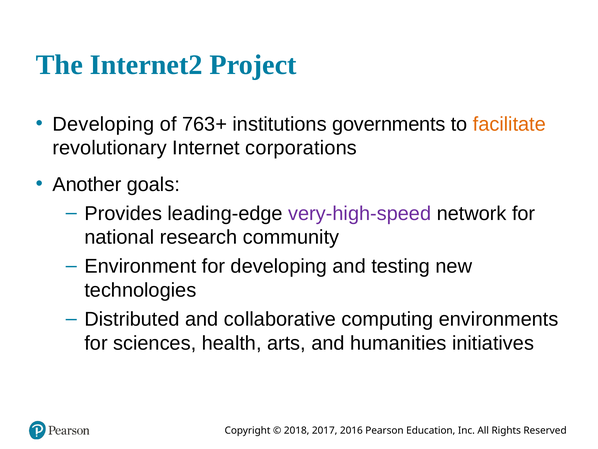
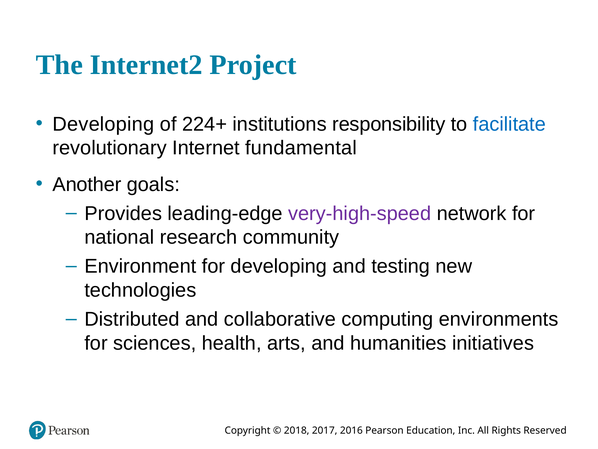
763+: 763+ -> 224+ (205, 124)
governments: governments -> responsibility (389, 124)
facilitate colour: orange -> blue (509, 124)
corporations: corporations -> fundamental (301, 148)
